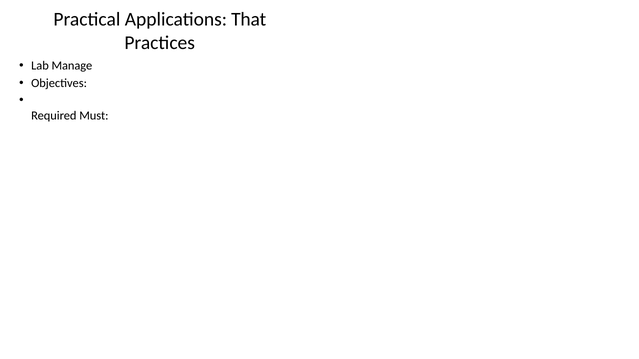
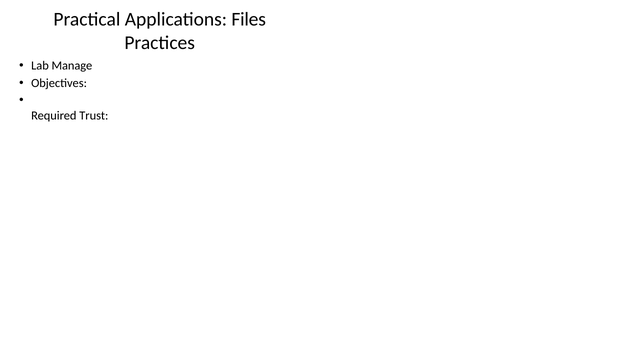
That: That -> Files (249, 19)
Must: Must -> Trust (94, 116)
